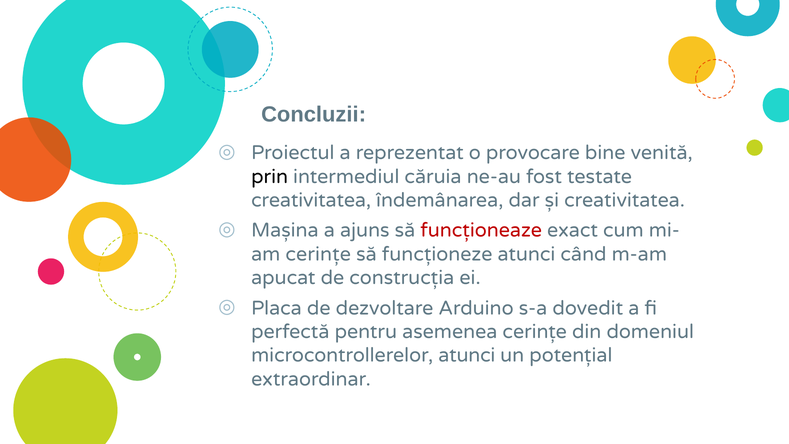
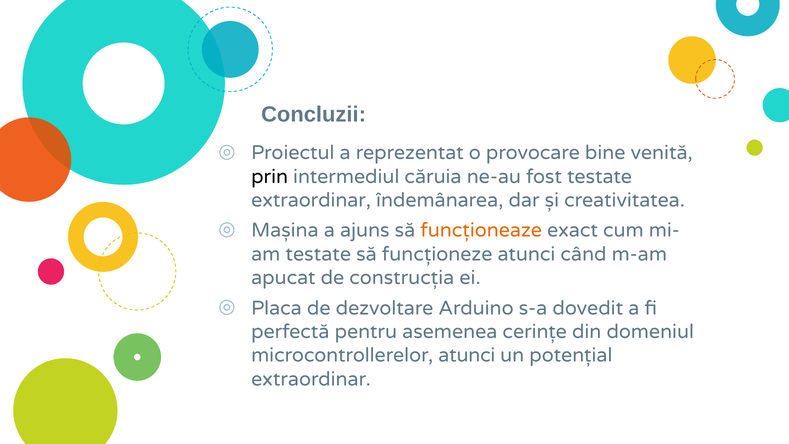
creativitatea: creativitatea -> extraordinar (311, 200)
funcționeaze colour: red -> orange (481, 230)
cerințe: cerințe -> testate (318, 254)
